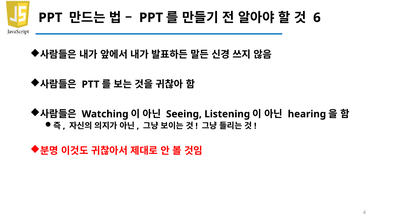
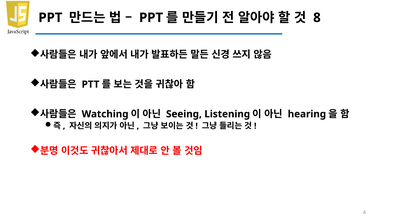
6: 6 -> 8 (317, 18)
